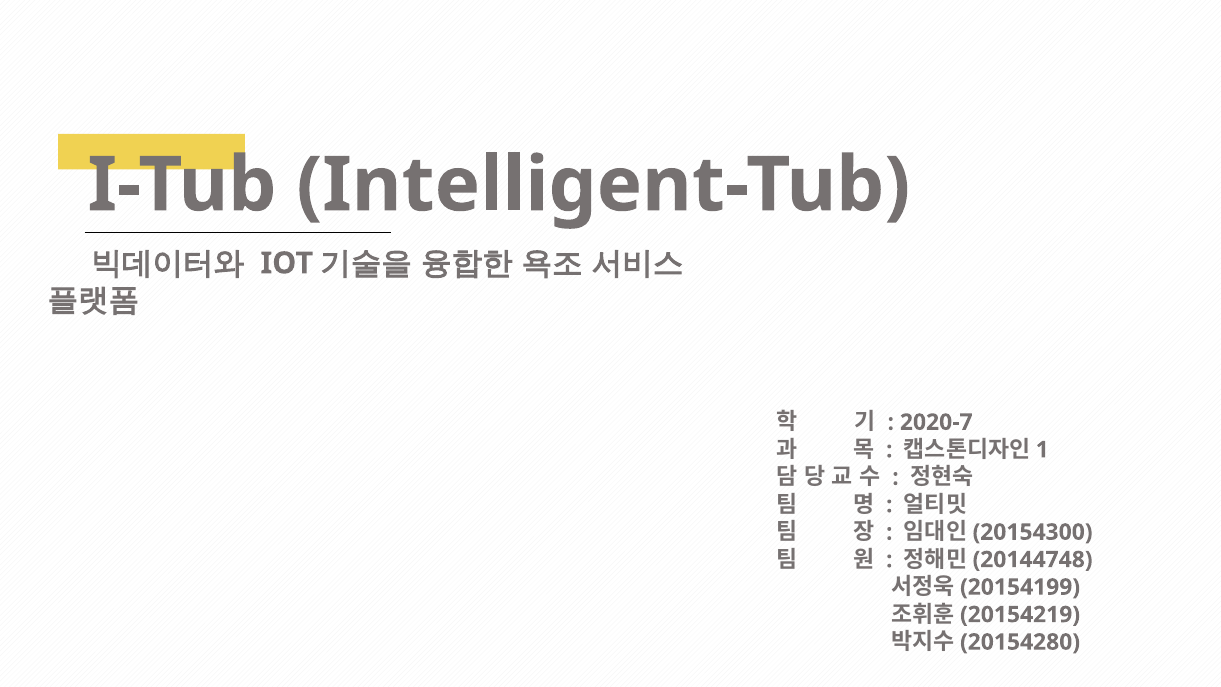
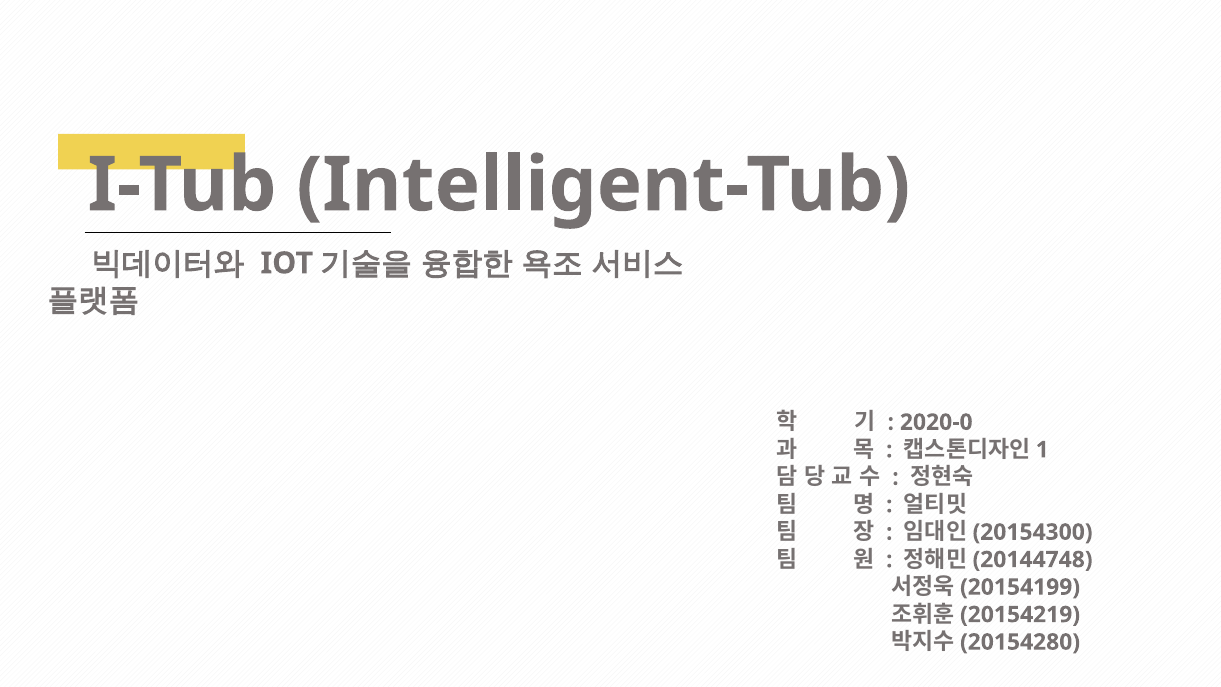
2020-7: 2020-7 -> 2020-0 (936, 422)
